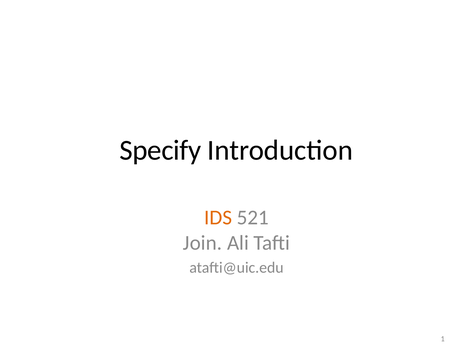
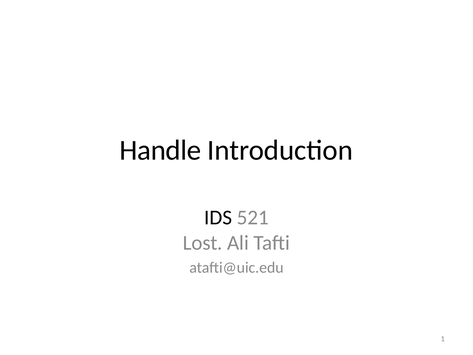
Specify: Specify -> Handle (160, 150)
IDS colour: orange -> black (218, 217)
Join: Join -> Lost (203, 243)
